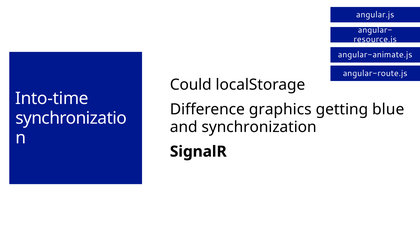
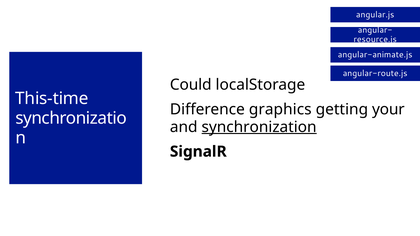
Into-time: Into-time -> This-time (52, 99)
blue: blue -> your (388, 109)
synchronization underline: none -> present (259, 127)
